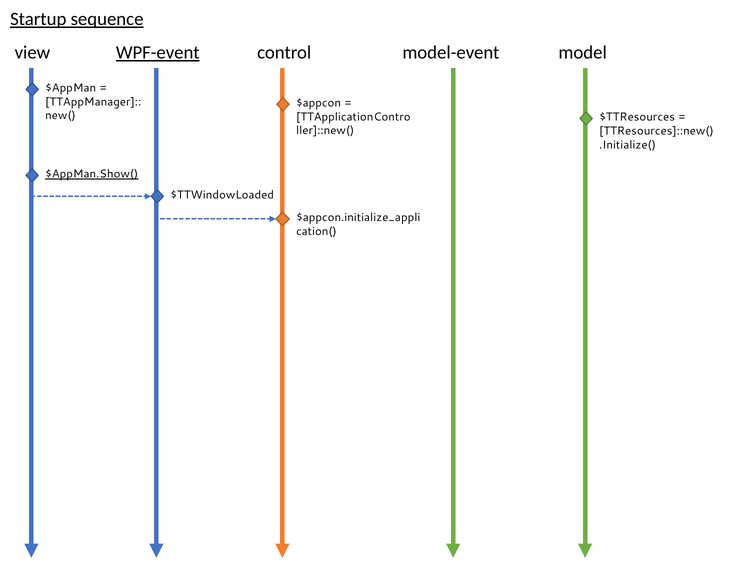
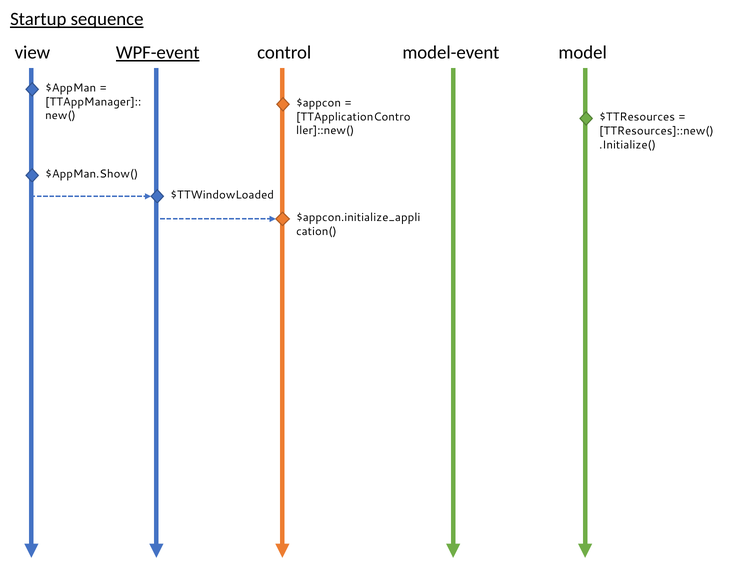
$AppMan.Show( underline: present -> none (92, 174)
